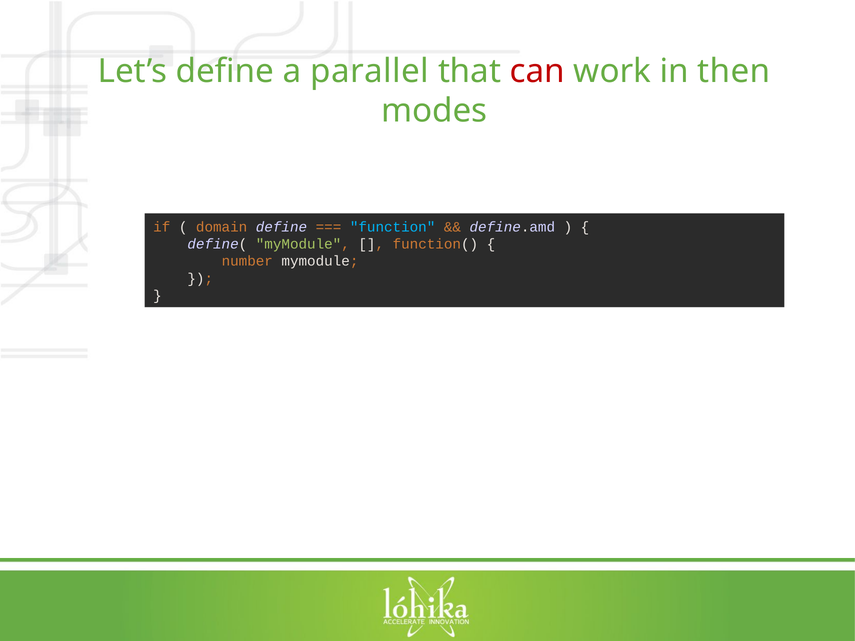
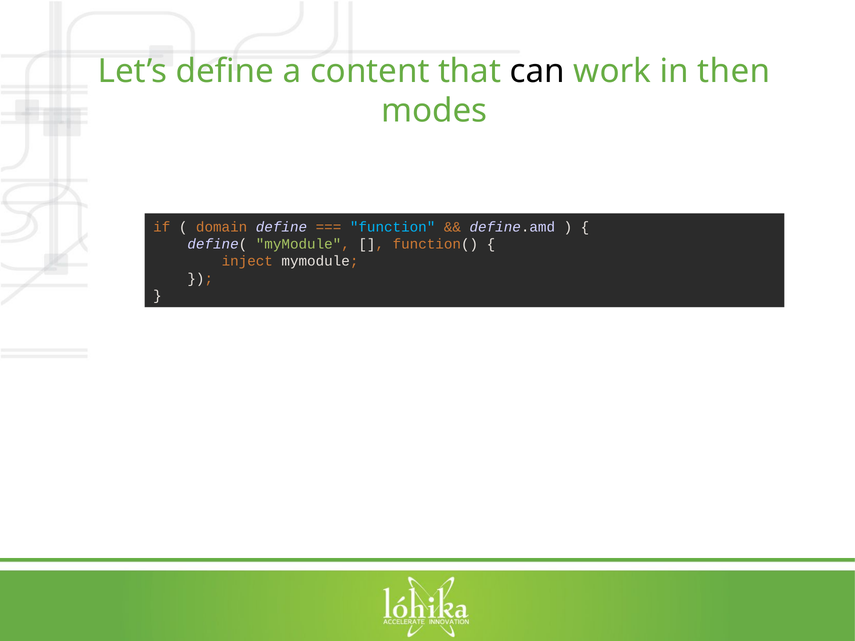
parallel: parallel -> content (370, 71)
can colour: red -> black (537, 71)
number: number -> inject (247, 261)
